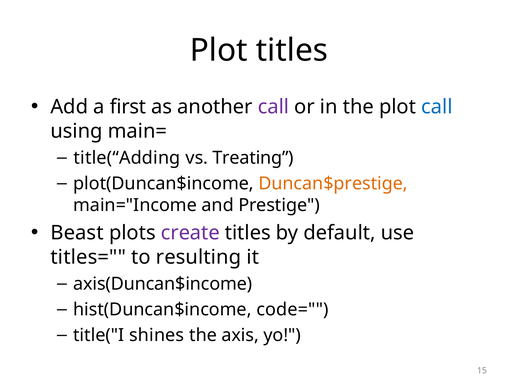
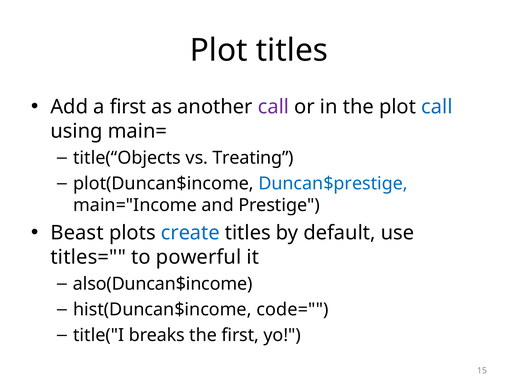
title(“Adding: title(“Adding -> title(“Objects (127, 158)
Duncan$prestige colour: orange -> blue (333, 183)
create colour: purple -> blue (190, 233)
resulting: resulting -> powerful (199, 257)
axis(Duncan$income: axis(Duncan$income -> also(Duncan$income (163, 283)
shines: shines -> breaks (157, 335)
the axis: axis -> first (240, 335)
